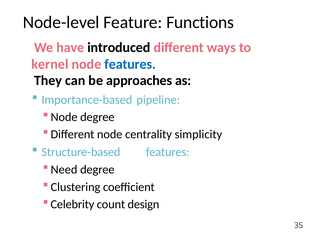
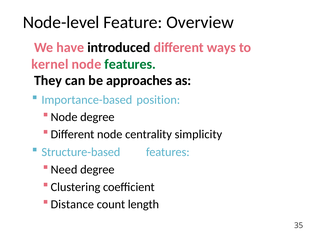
Functions: Functions -> Overview (200, 22)
features colour: blue -> green (130, 64)
pipeline: pipeline -> position (158, 99)
Celebrity: Celebrity -> Distance (72, 204)
design: design -> length (143, 204)
